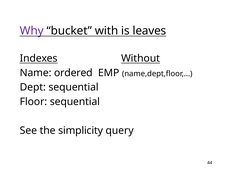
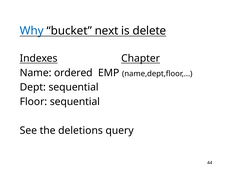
Why colour: purple -> blue (32, 31)
with: with -> next (107, 31)
leaves: leaves -> delete (149, 31)
Without: Without -> Chapter (141, 58)
simplicity: simplicity -> deletions (81, 131)
